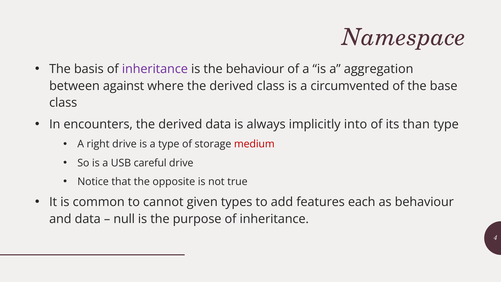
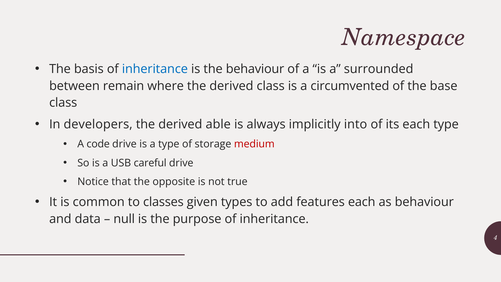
inheritance colour: purple -> blue (155, 69)
aggregation: aggregation -> surrounded (379, 69)
against: against -> remain (124, 86)
encounters: encounters -> developers (98, 124)
derived data: data -> able (218, 124)
its than: than -> each (416, 124)
right: right -> code (98, 144)
cannot: cannot -> classes (163, 202)
